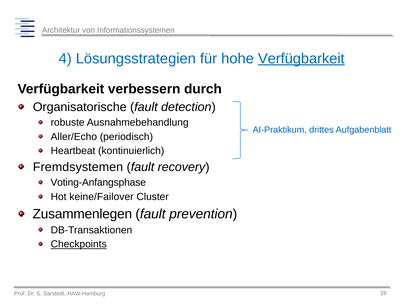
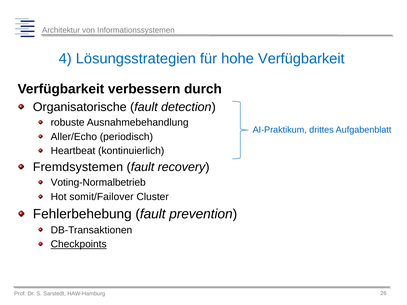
Verfügbarkeit underline: present -> none (301, 59)
Voting-Anfangsphase: Voting-Anfangsphase -> Voting-Normalbetrieb (98, 183)
keine/Failover: keine/Failover -> somit/Failover (101, 197)
Zusammenlegen: Zusammenlegen -> Fehlerbehebung (82, 214)
